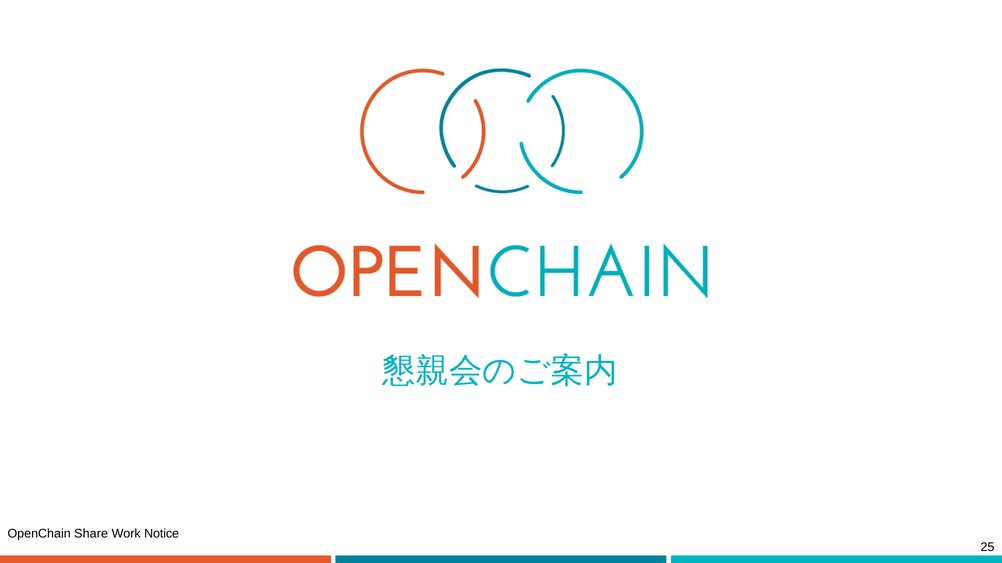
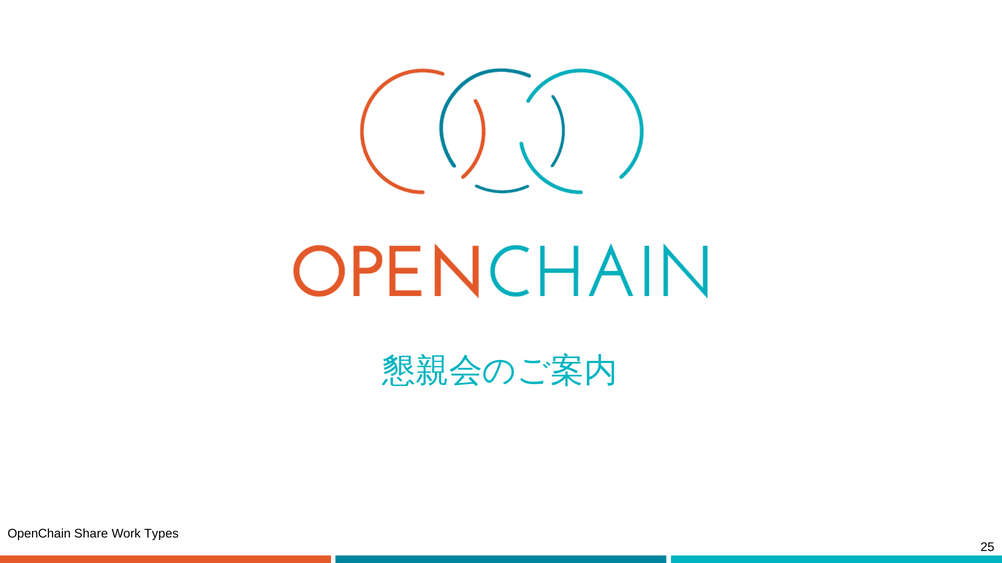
Notice: Notice -> Types (161, 534)
